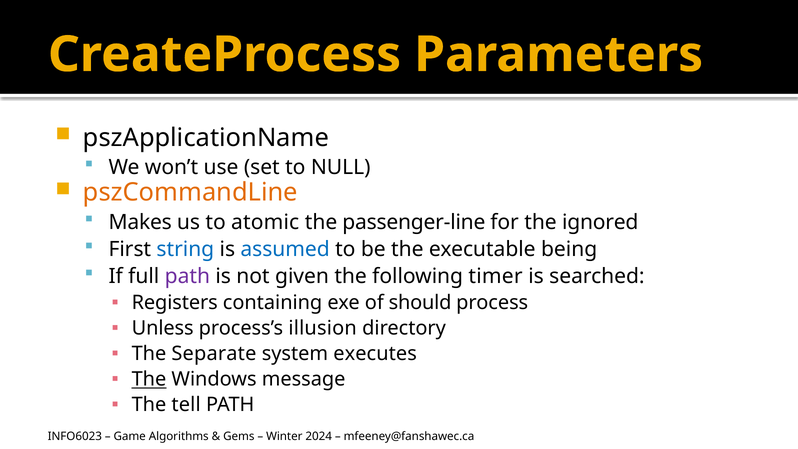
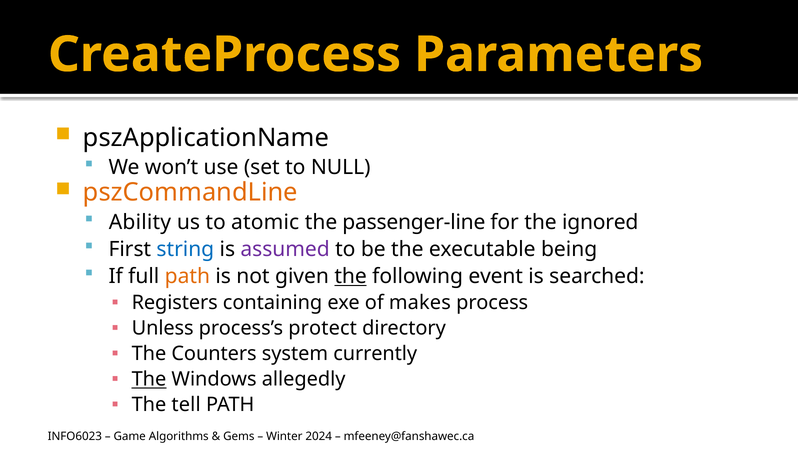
Makes: Makes -> Ability (140, 222)
assumed colour: blue -> purple (285, 249)
path colour: purple -> orange (187, 276)
the underline: none -> present (351, 276)
timer: timer -> event (496, 276)
should: should -> makes (420, 303)
illusion: illusion -> protect (323, 328)
Separate: Separate -> Counters (214, 354)
executes: executes -> currently (375, 354)
message: message -> allegedly (304, 379)
